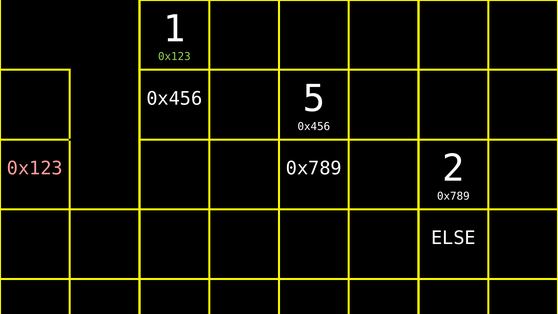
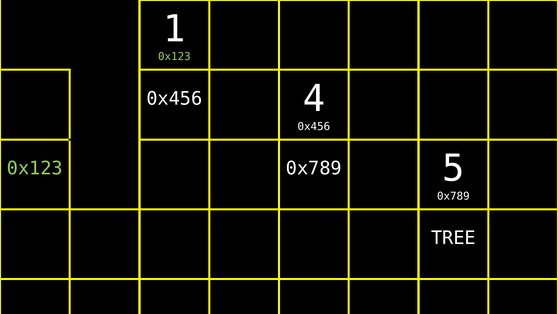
5: 5 -> 4 (314, 99)
0x123 colour: pink -> light green (35, 168)
2: 2 -> 5 (453, 169)
ELSE: ELSE -> TREE (453, 238)
